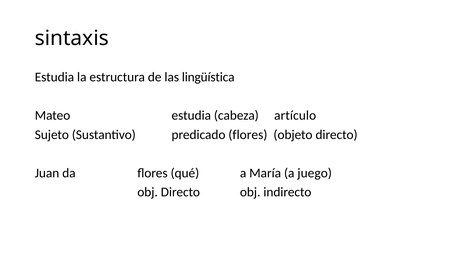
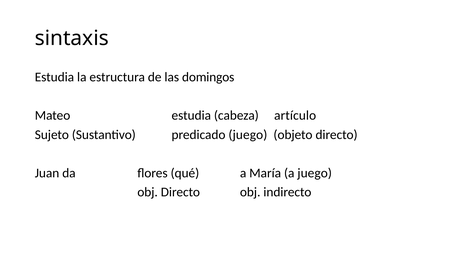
lingüística: lingüística -> domingos (208, 77)
predicado flores: flores -> juego (248, 134)
